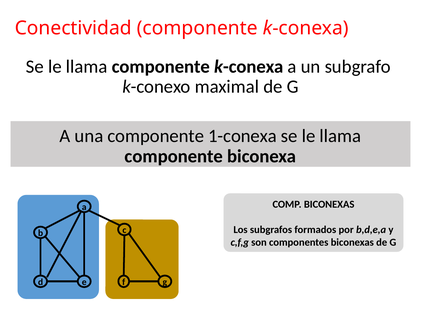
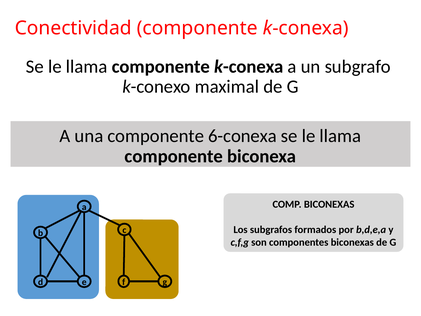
1-conexa: 1-conexa -> 6-conexa (243, 136)
